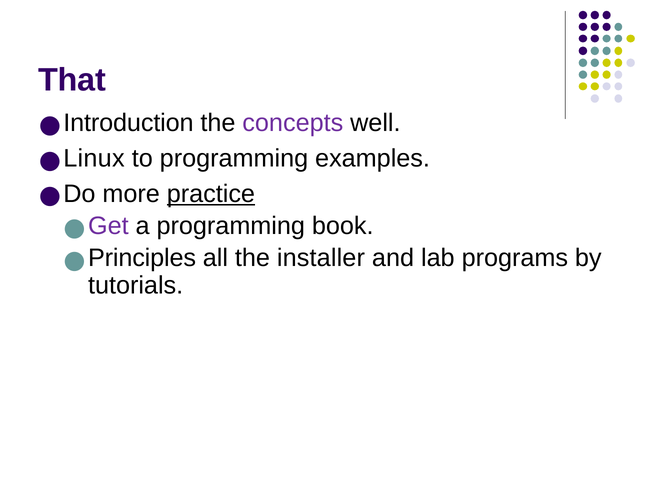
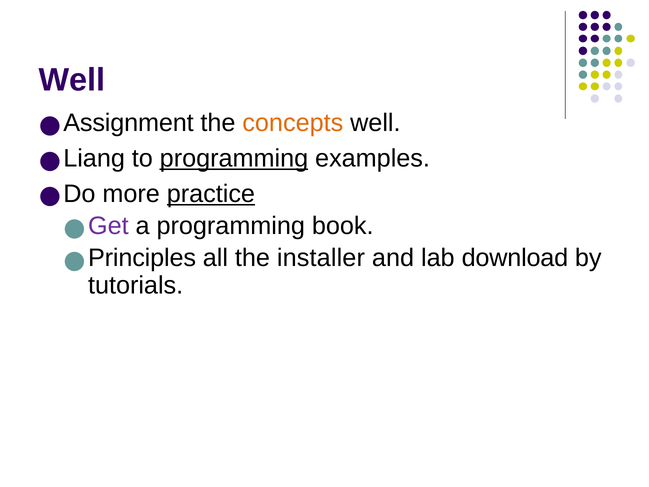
That: That -> Well (72, 80)
Introduction: Introduction -> Assignment (128, 123)
concepts colour: purple -> orange (293, 123)
Linux: Linux -> Liang (94, 158)
programming underline: none -> present (234, 158)
programs: programs -> download (515, 258)
